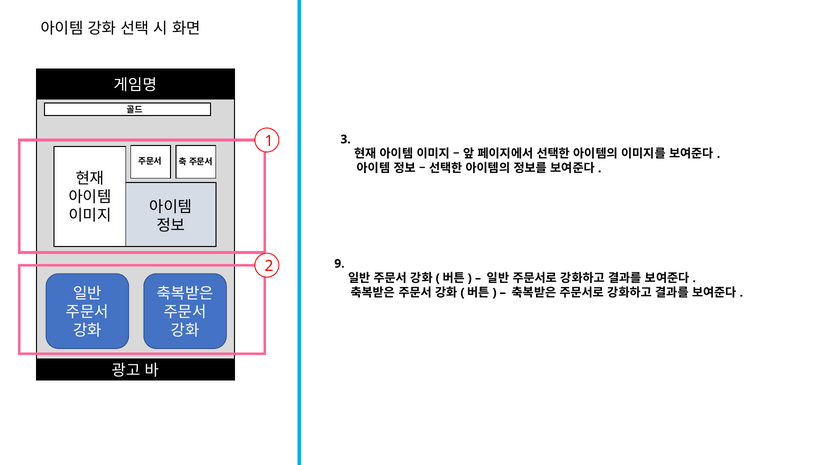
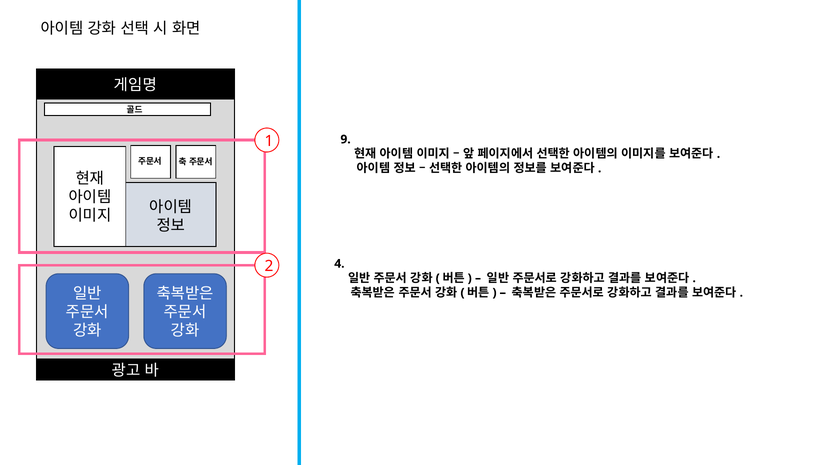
3: 3 -> 9 (346, 139)
9: 9 -> 4 (339, 264)
